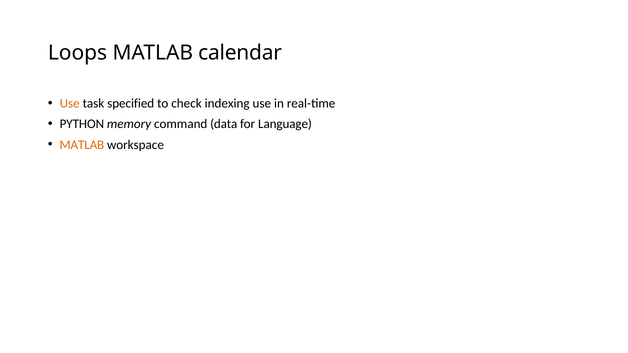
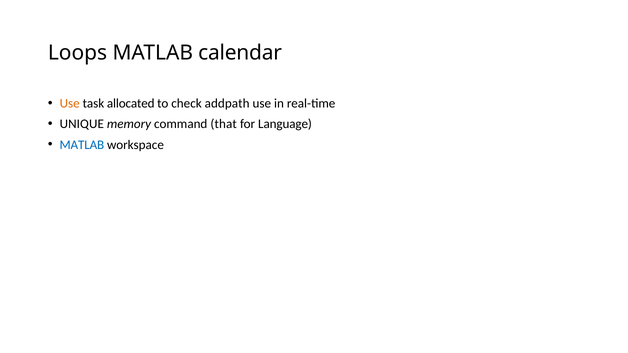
specified: specified -> allocated (131, 103)
indexing: indexing -> addpath (227, 103)
PYTHON: PYTHON -> UNIQUE (82, 124)
data: data -> that (224, 124)
MATLAB colour: orange -> blue (82, 145)
